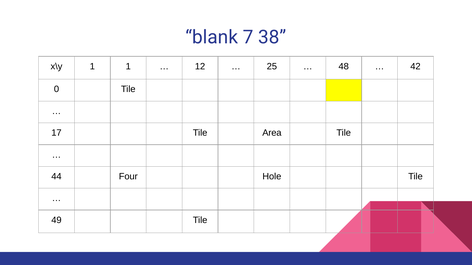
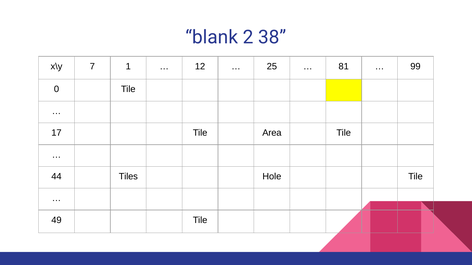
7: 7 -> 2 (248, 37)
x\y 1: 1 -> 7 (92, 66)
48: 48 -> 81 (344, 66)
42: 42 -> 99 (415, 66)
Four: Four -> Tiles (128, 177)
